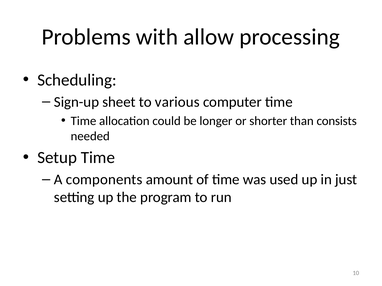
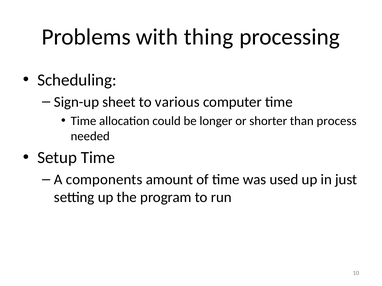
allow: allow -> thing (209, 37)
consists: consists -> process (337, 121)
